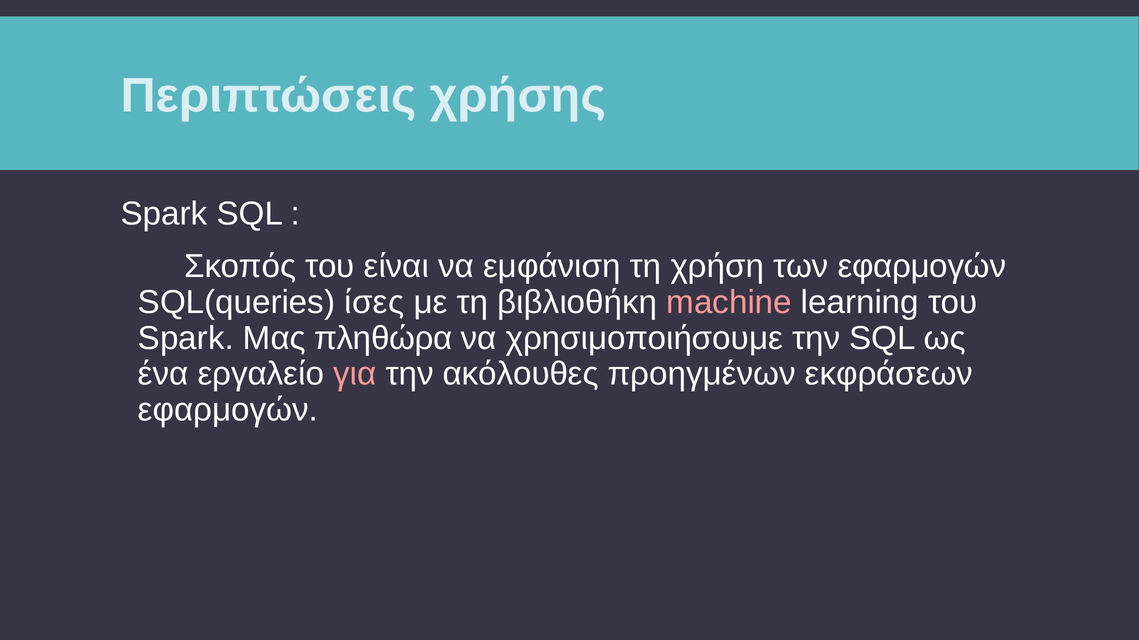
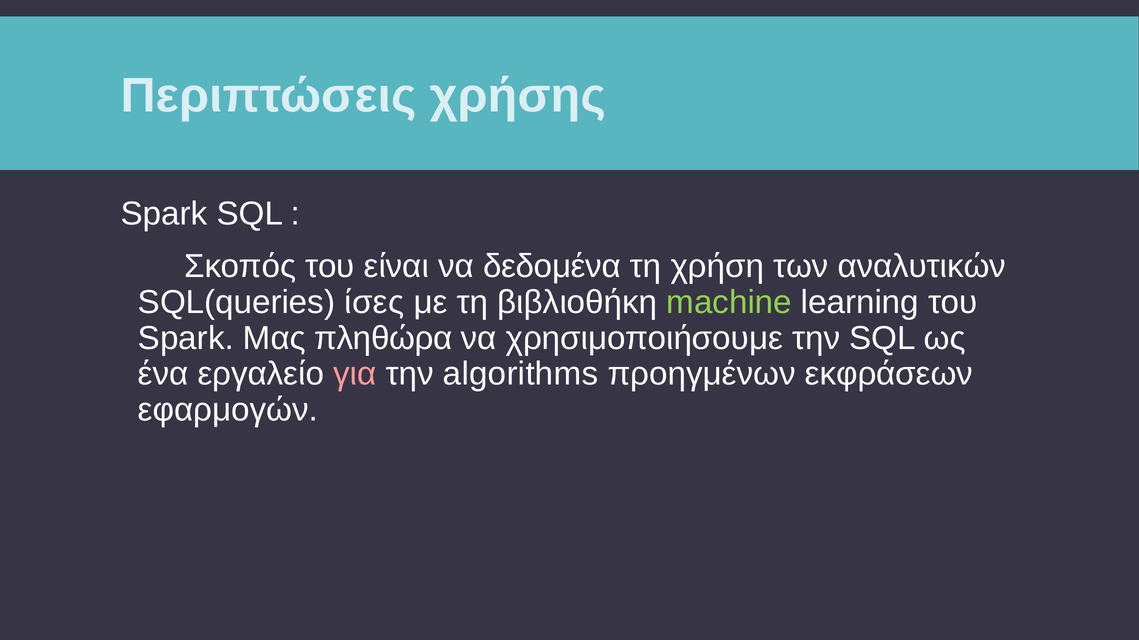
εμφάνιση: εμφάνιση -> δεδομένα (552, 267)
των εφαρμογών: εφαρμογών -> αναλυτικών (922, 267)
machine colour: pink -> light green (729, 303)
ακόλουθες: ακόλουθες -> algorithms (521, 374)
